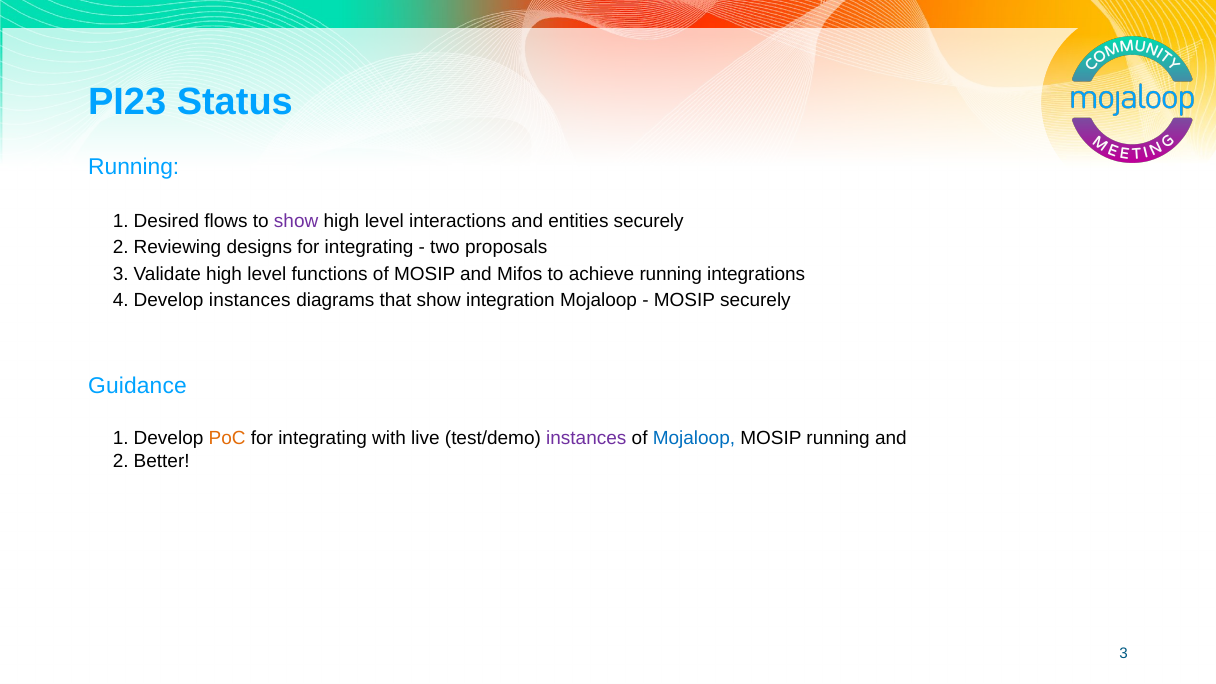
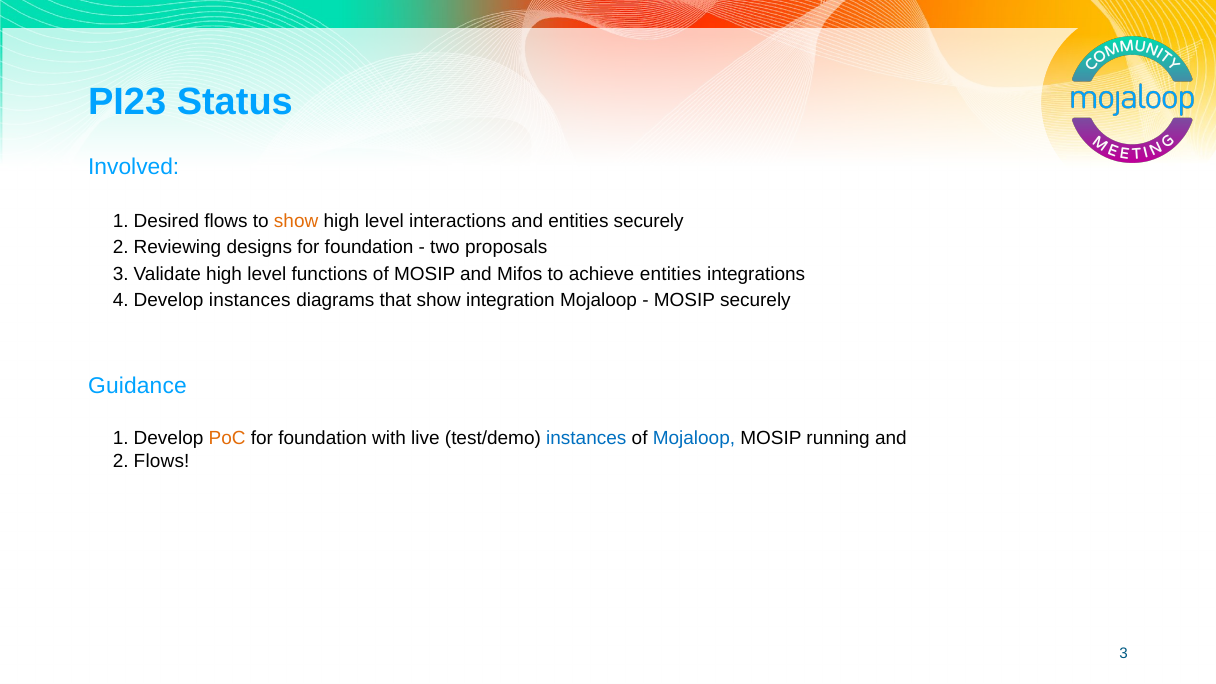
Running: Running -> Involved (134, 167)
show colour: purple -> orange (296, 221)
designs for integrating: integrating -> foundation (369, 248)
achieve running: running -> entities (671, 274)
integrating: integrating -> foundation (323, 438)
instances colour: purple -> blue (586, 438)
Better: Better -> Flows (162, 461)
